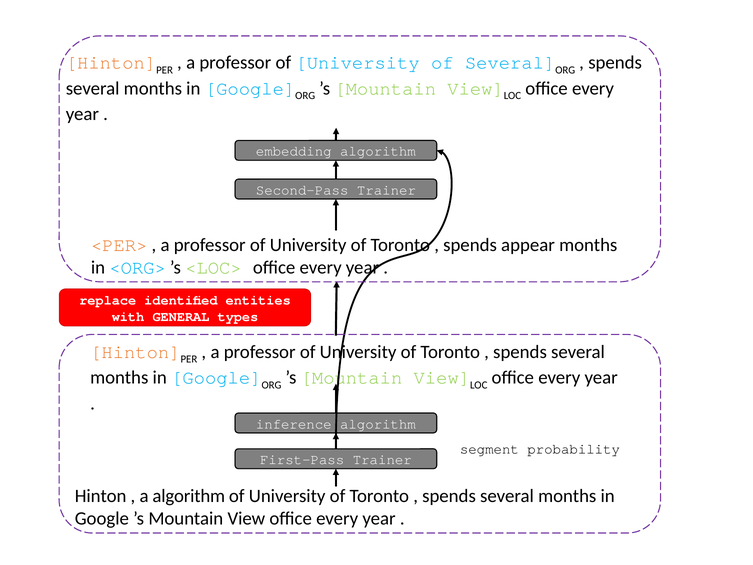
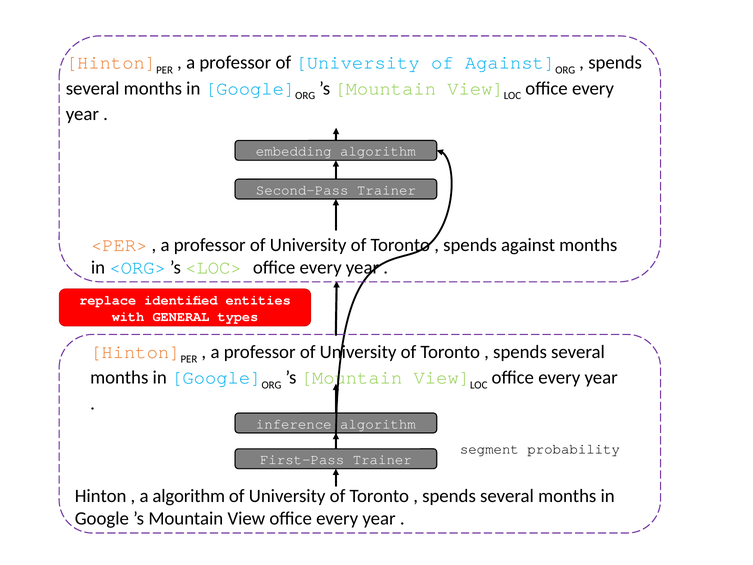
of Several: Several -> Against (510, 63)
spends appear: appear -> against (528, 245)
